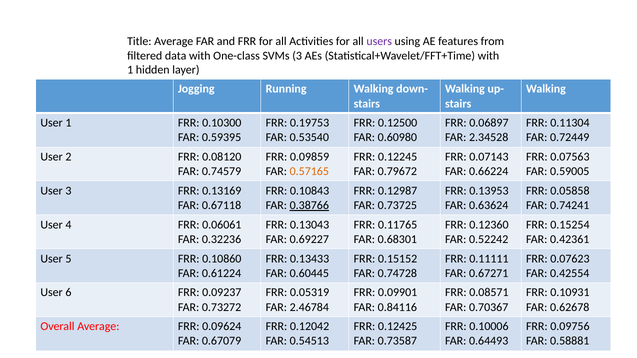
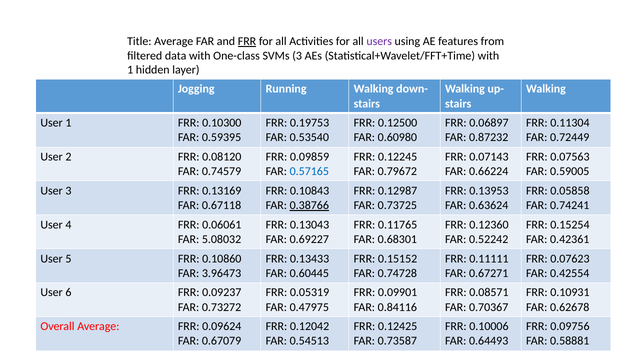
FRR underline: none -> present (247, 41)
2.34528: 2.34528 -> 0.87232 (489, 138)
0.57165 colour: orange -> blue (309, 172)
0.32236: 0.32236 -> 5.08032 (222, 239)
0.61224: 0.61224 -> 3.96473 (222, 273)
2.46784: 2.46784 -> 0.47975 (309, 307)
